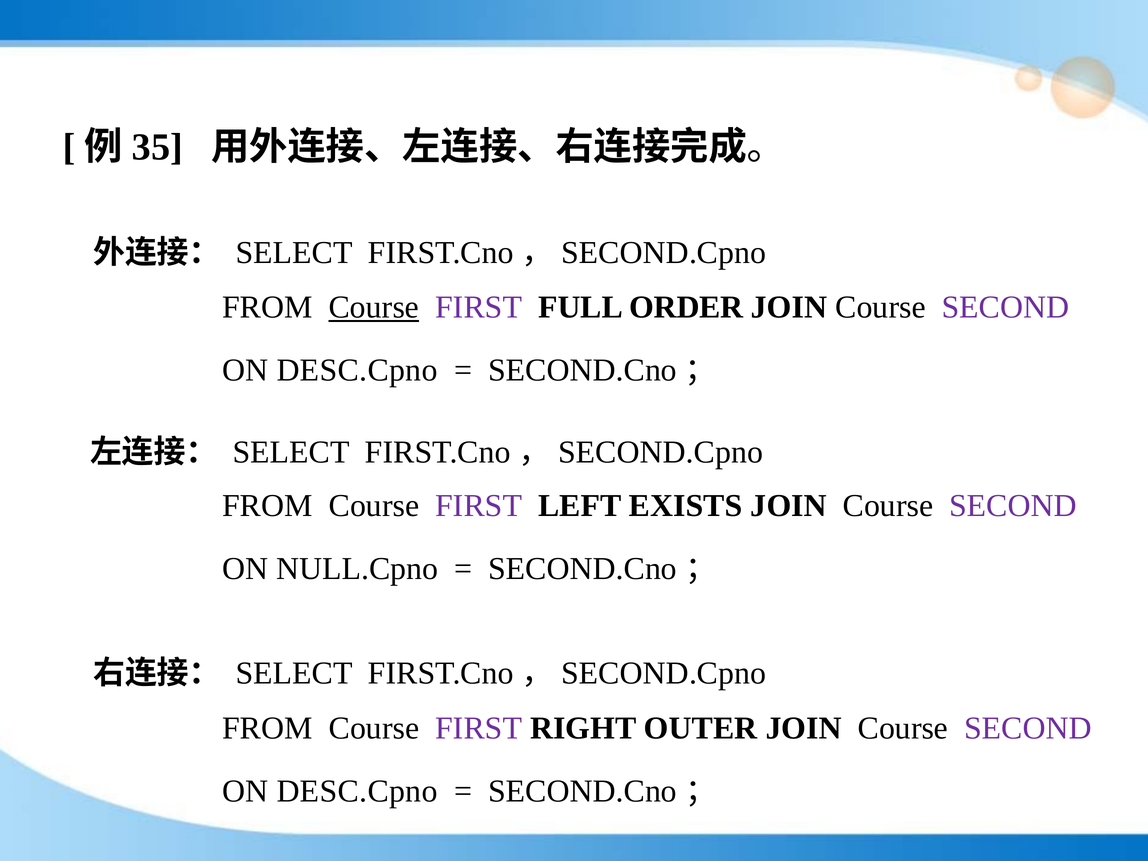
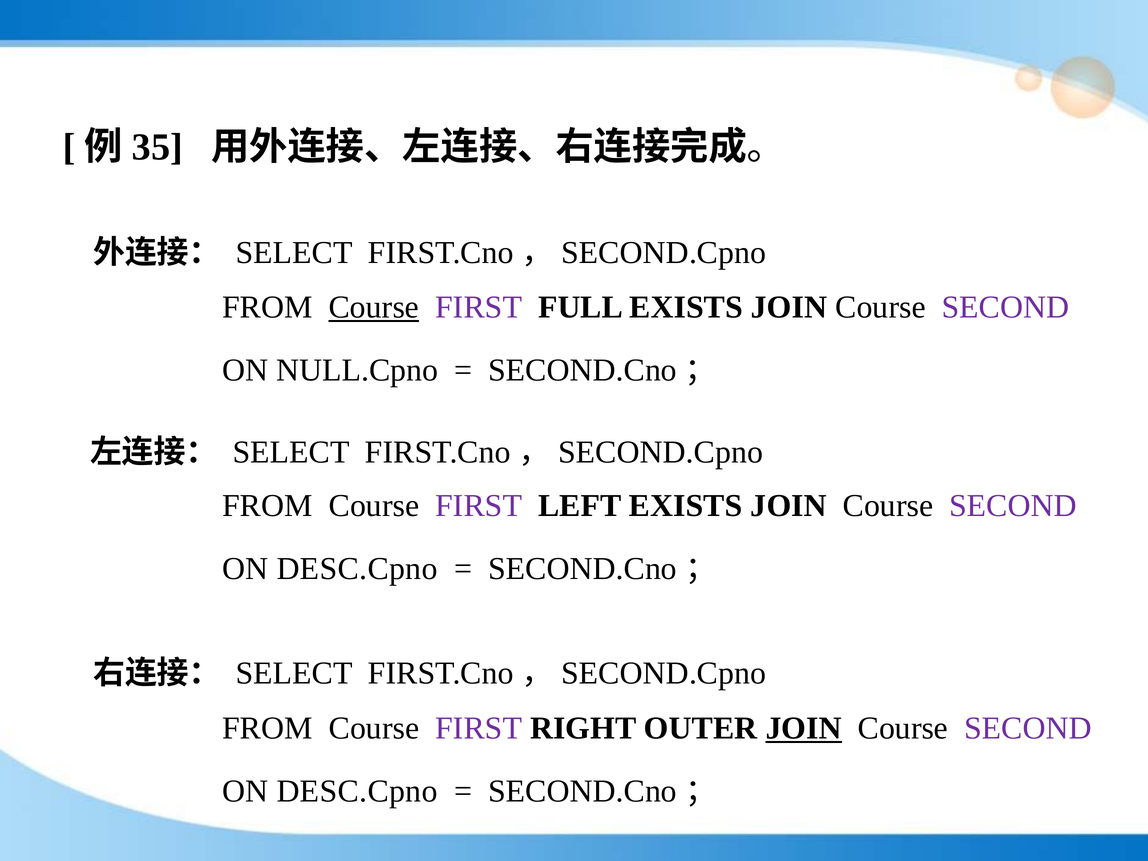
FULL ORDER: ORDER -> EXISTS (686, 307)
DESC.Cpno: DESC.Cpno -> NULL.Cpno (357, 370)
NULL.Cpno: NULL.Cpno -> DESC.Cpno (357, 569)
JOIN underline: none -> present (804, 728)
